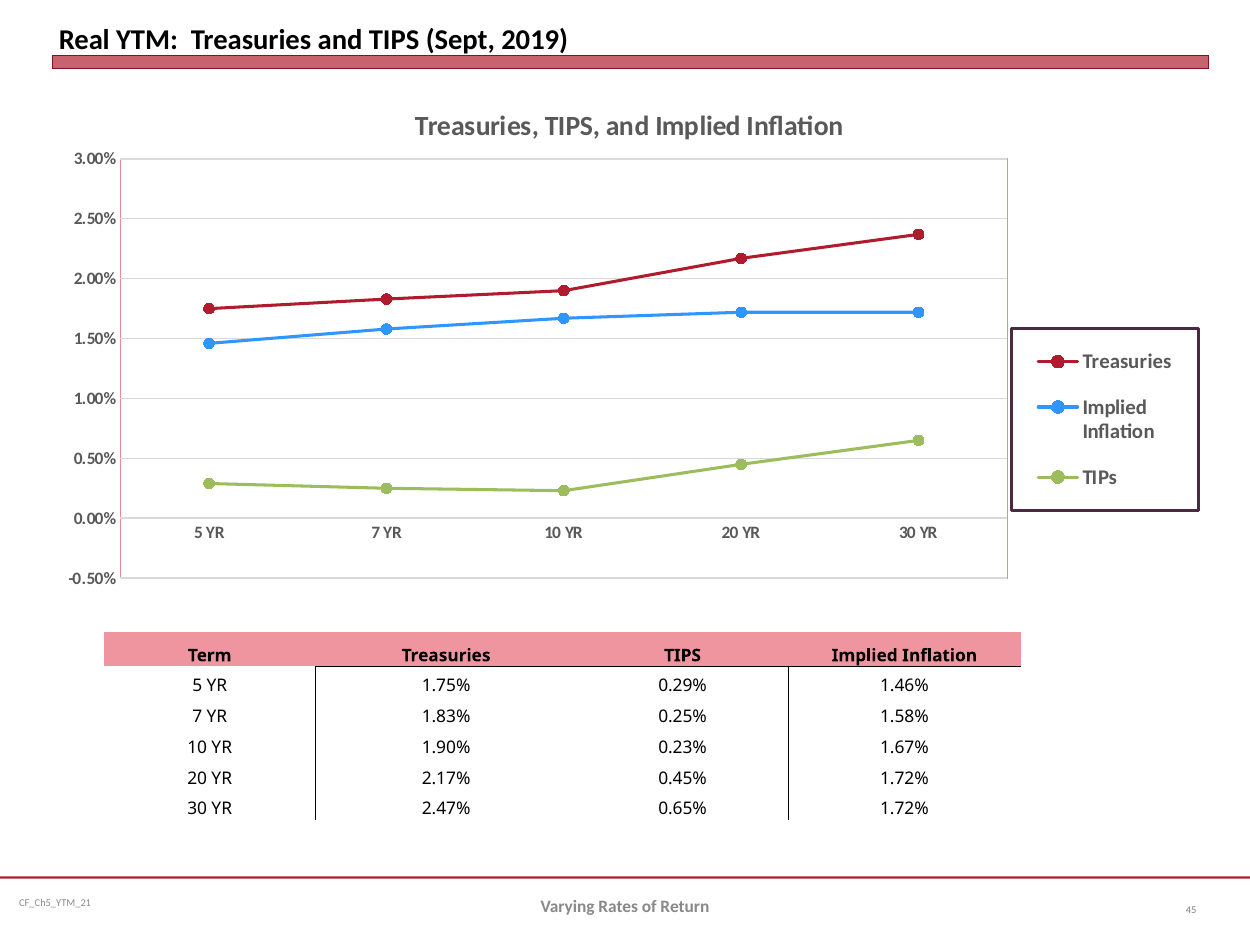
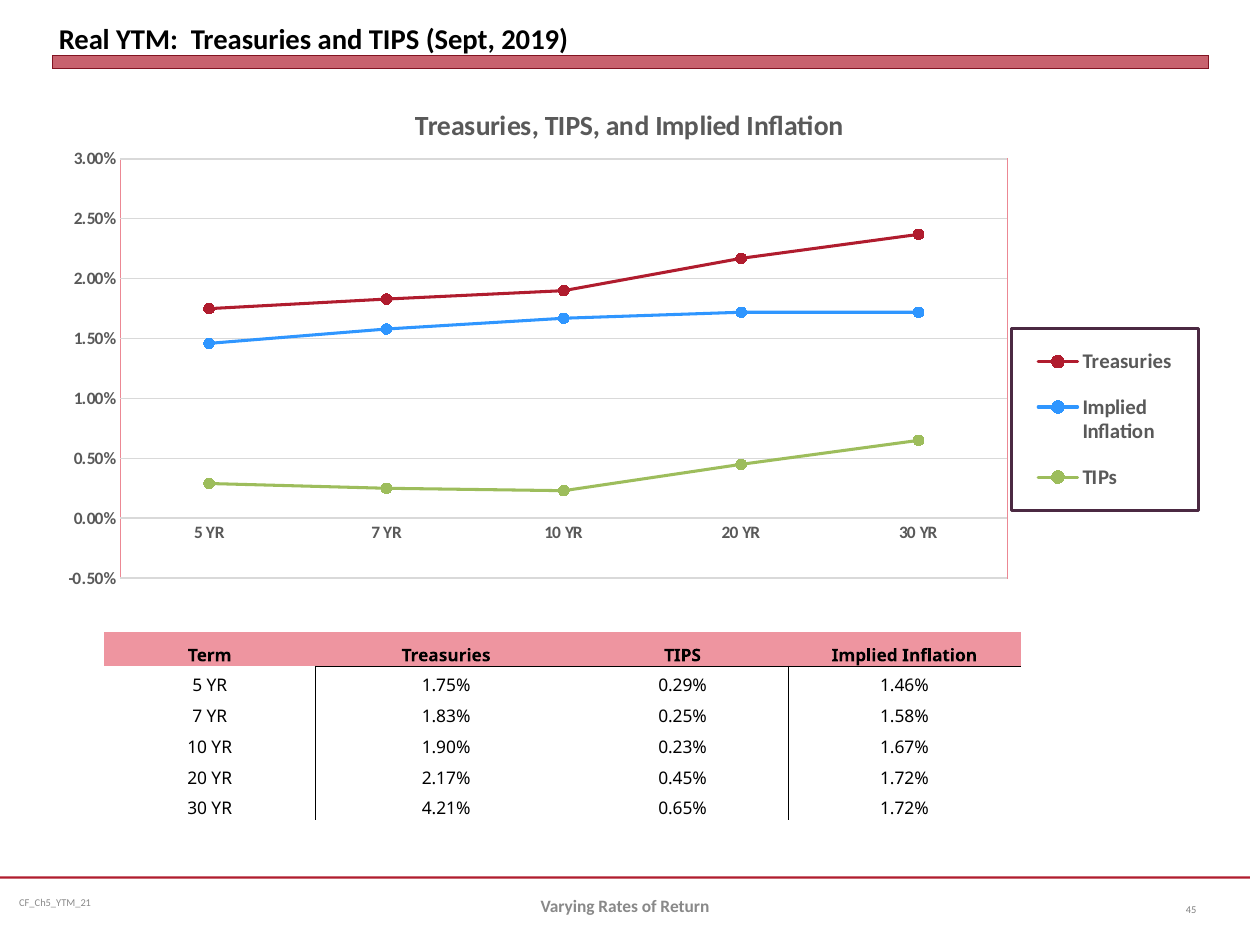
2.47%: 2.47% -> 4.21% (446, 809)
